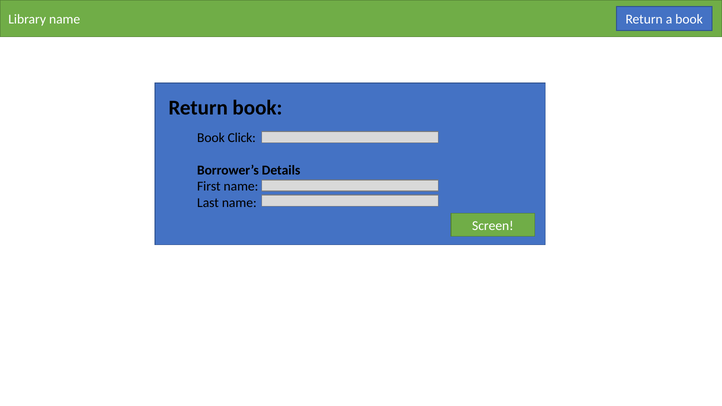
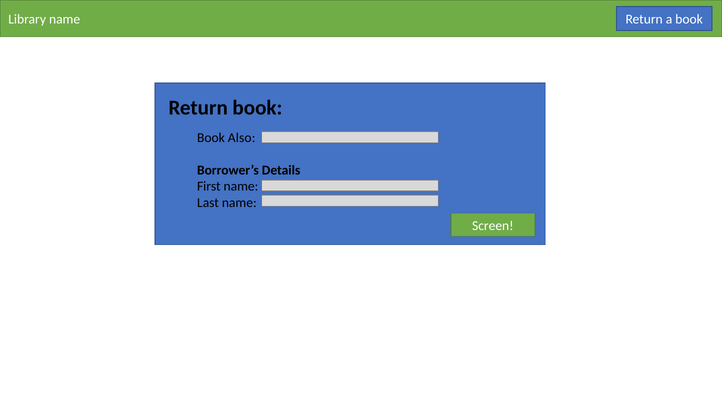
Click: Click -> Also (242, 138)
